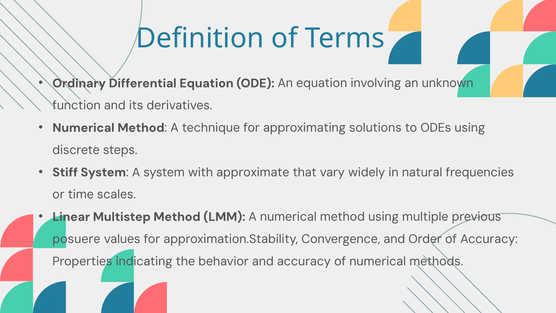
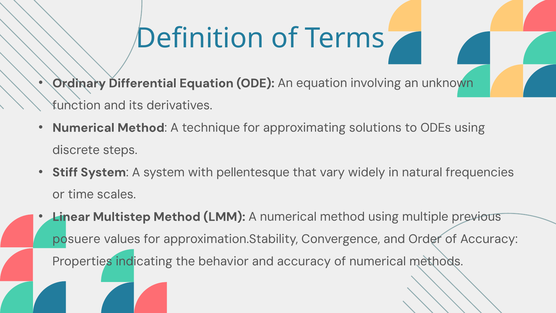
approximate: approximate -> pellentesque (253, 172)
